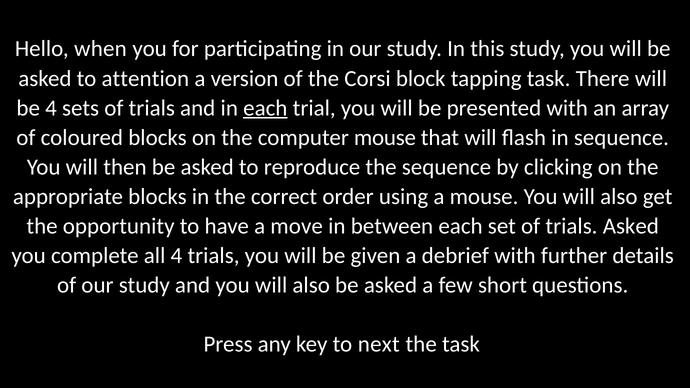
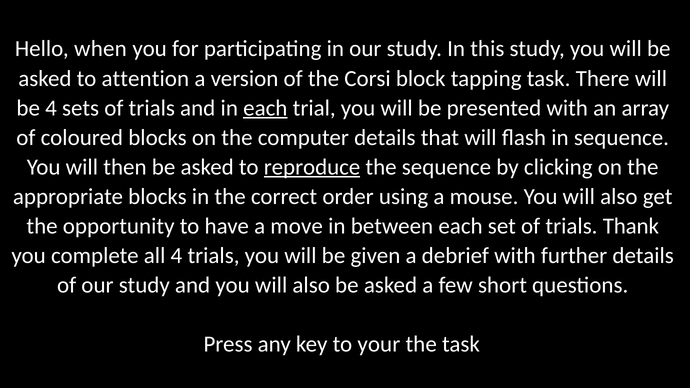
computer mouse: mouse -> details (385, 138)
reproduce underline: none -> present (312, 167)
trials Asked: Asked -> Thank (631, 226)
next: next -> your (379, 344)
